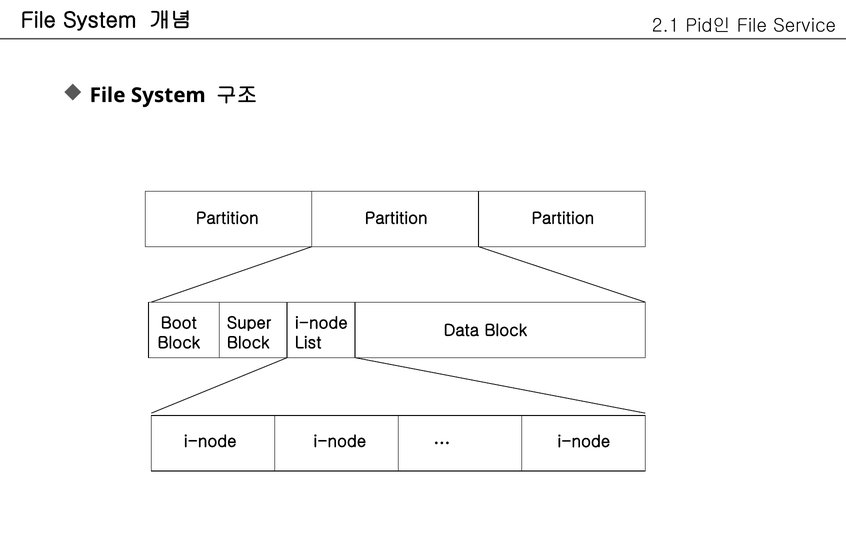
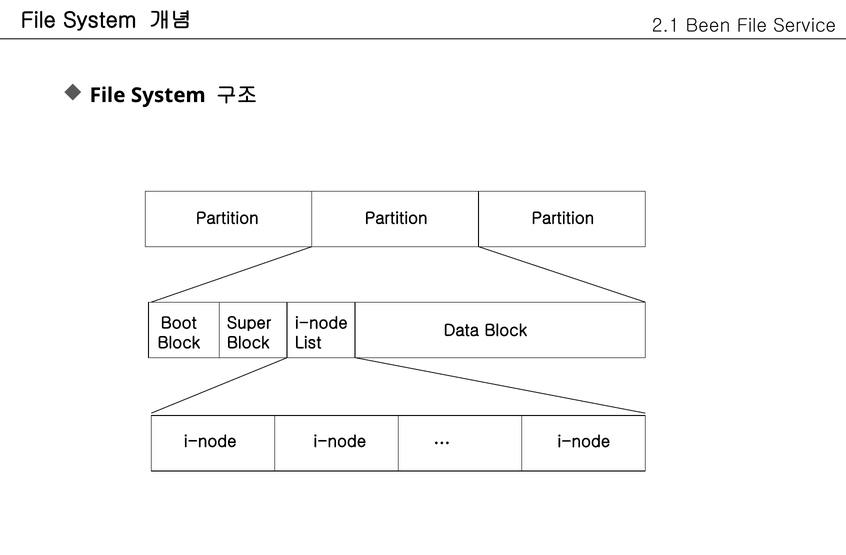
Pid인: Pid인 -> Been (708, 26)
